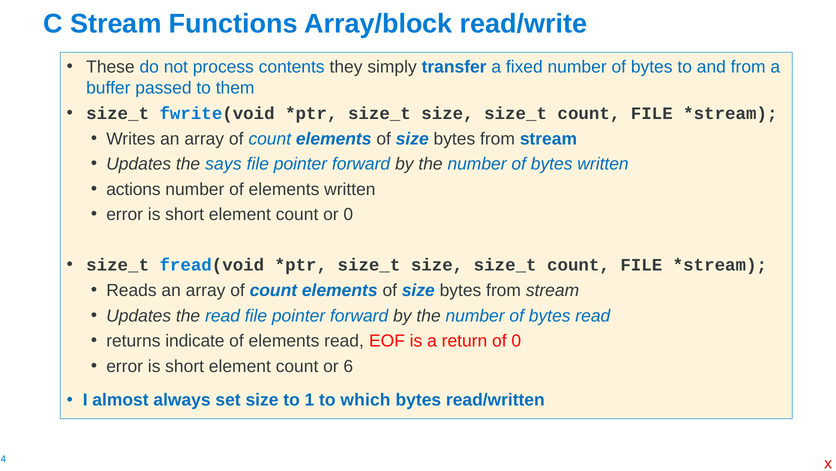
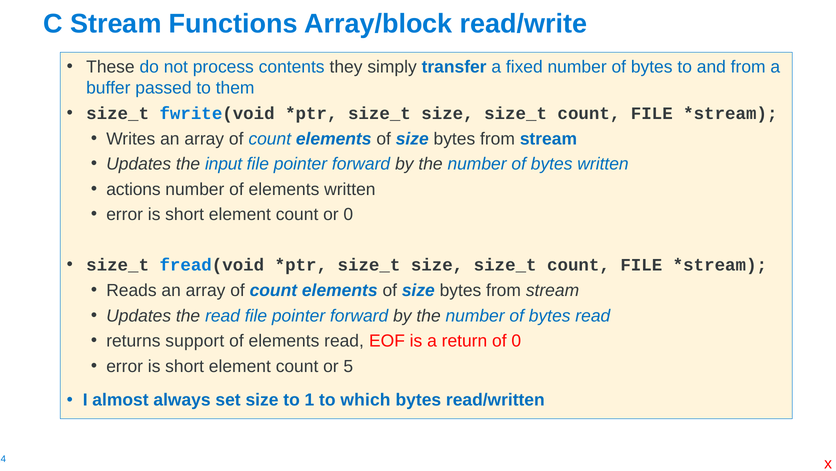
says: says -> input (224, 164)
indicate: indicate -> support (195, 341)
6: 6 -> 5 (348, 366)
